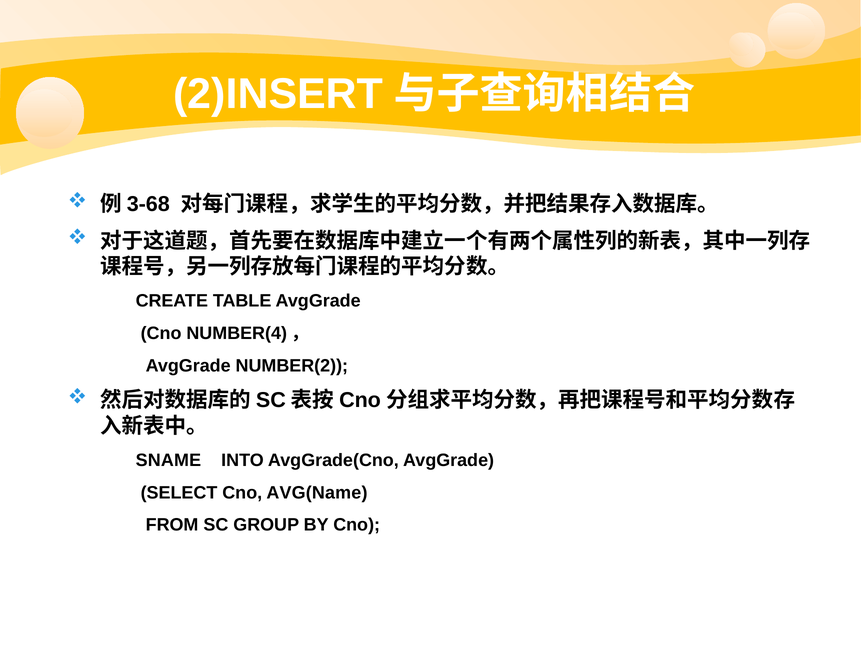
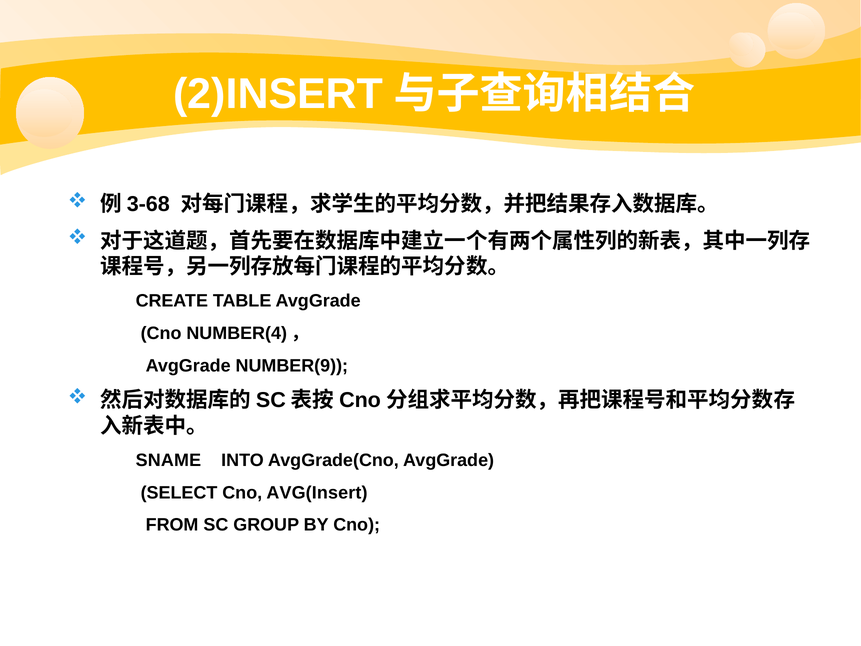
NUMBER(2: NUMBER(2 -> NUMBER(9 (292, 365)
AVG(Name: AVG(Name -> AVG(Insert (317, 493)
